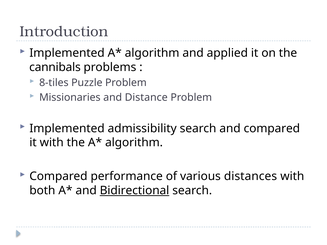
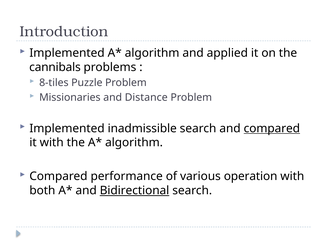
admissibility: admissibility -> inadmissible (142, 129)
compared underline: none -> present (272, 129)
distances: distances -> operation (251, 176)
